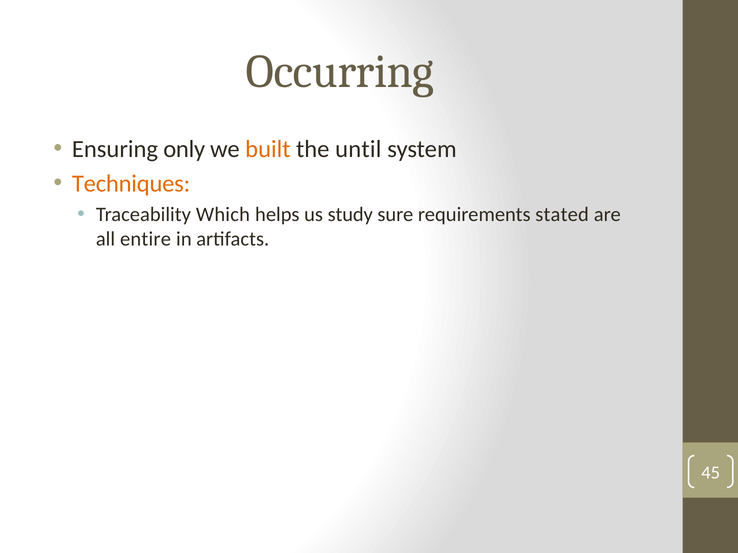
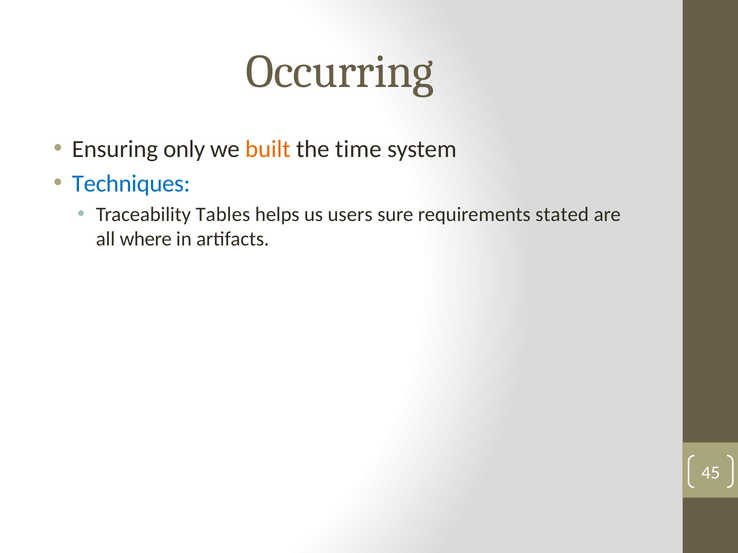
until: until -> time (358, 149)
Techniques colour: orange -> blue (131, 184)
Which: Which -> Tables (223, 215)
study: study -> users (350, 215)
entire: entire -> where (146, 239)
